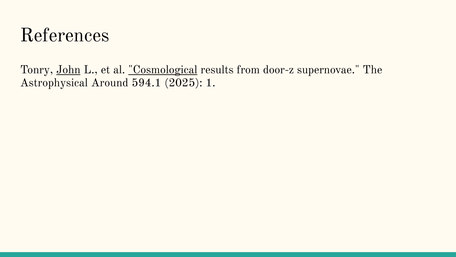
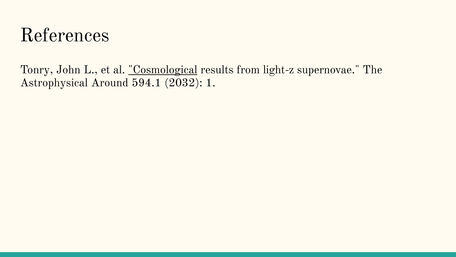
John underline: present -> none (68, 70)
door-z: door-z -> light-z (279, 70)
2025: 2025 -> 2032 (184, 83)
